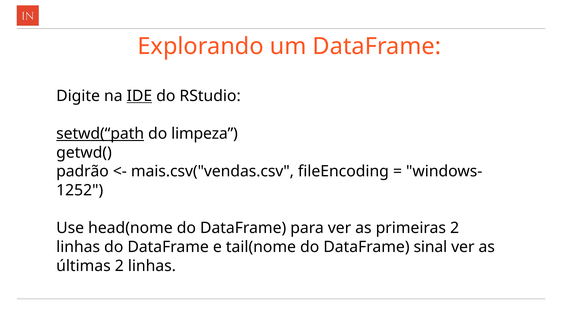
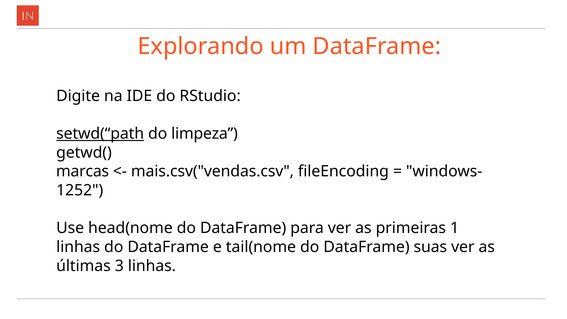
IDE underline: present -> none (139, 96)
padrão: padrão -> marcas (83, 171)
primeiras 2: 2 -> 1 (455, 228)
sinal: sinal -> suas (430, 247)
últimas 2: 2 -> 3 (119, 266)
